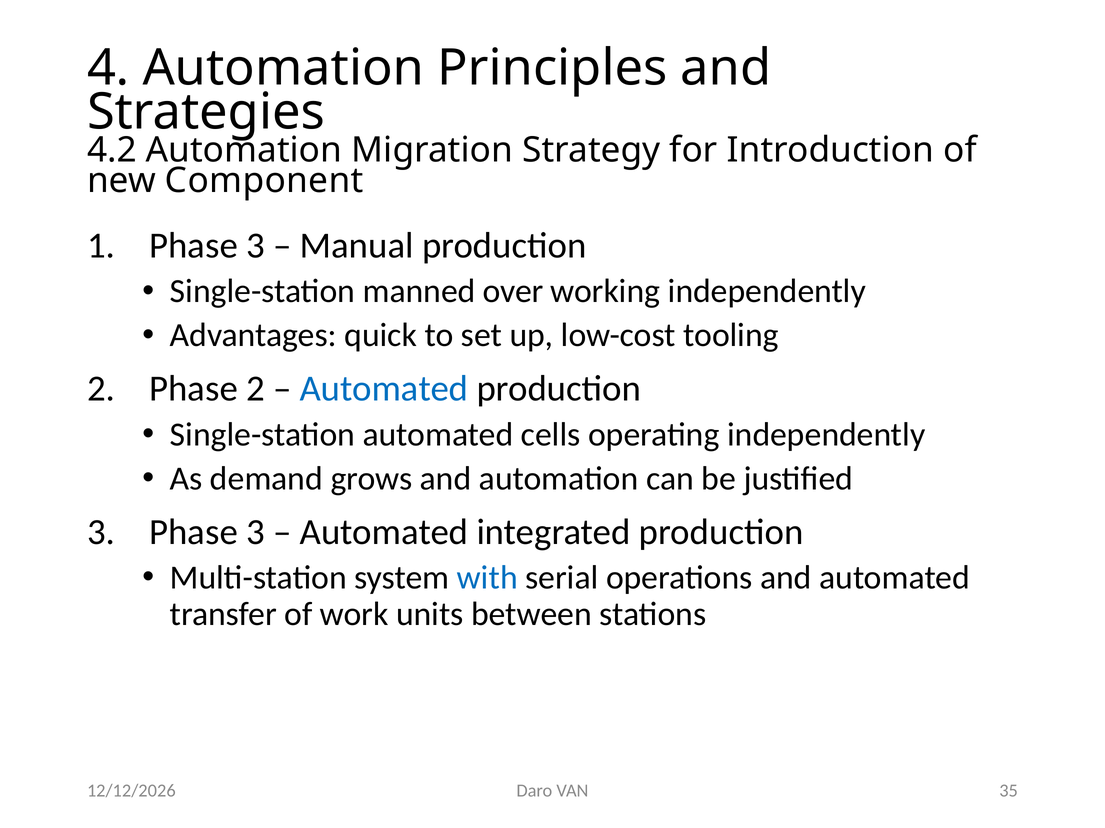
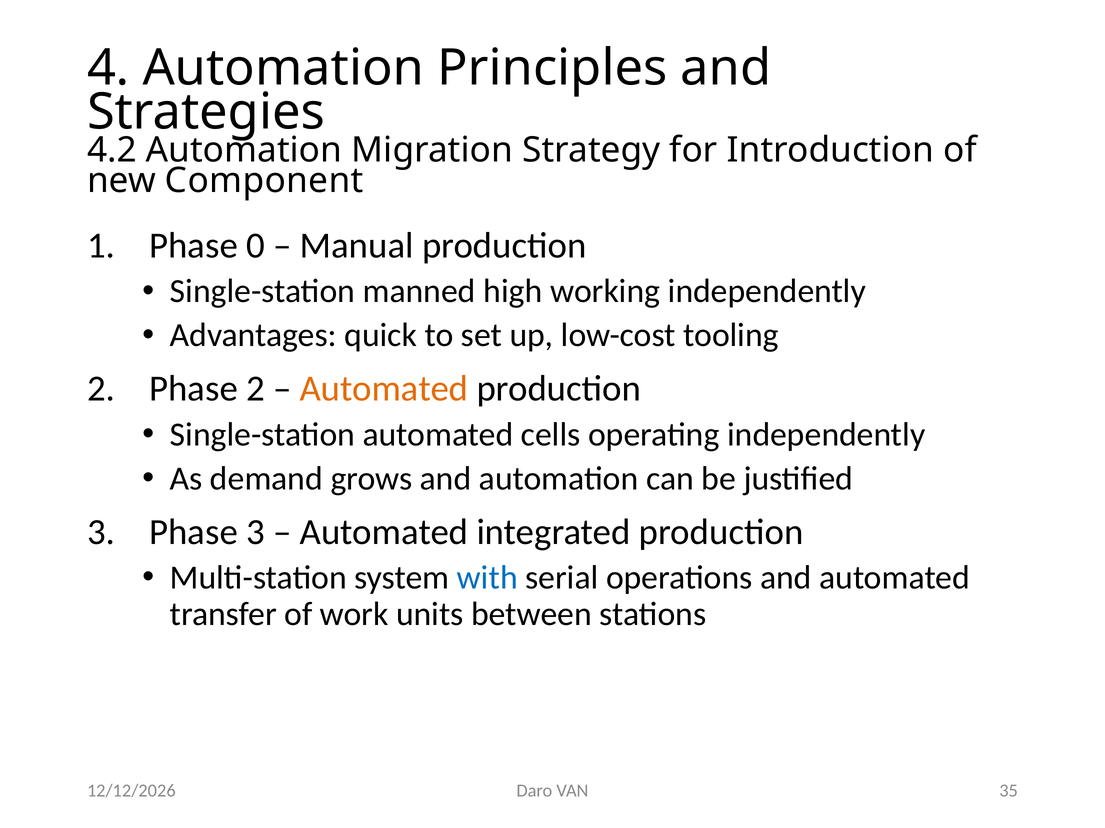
1 Phase 3: 3 -> 0 (256, 246)
over: over -> high (513, 292)
Automated colour: blue -> orange (384, 389)
